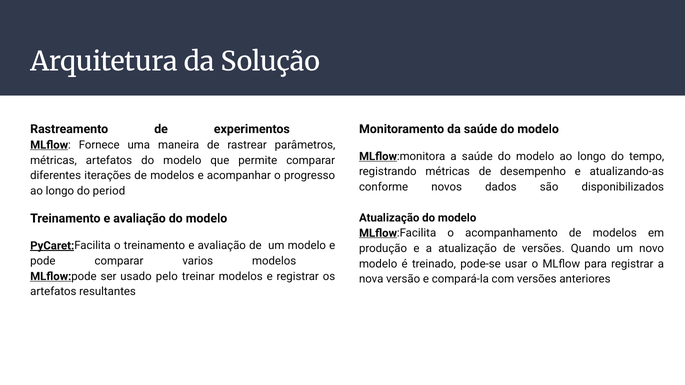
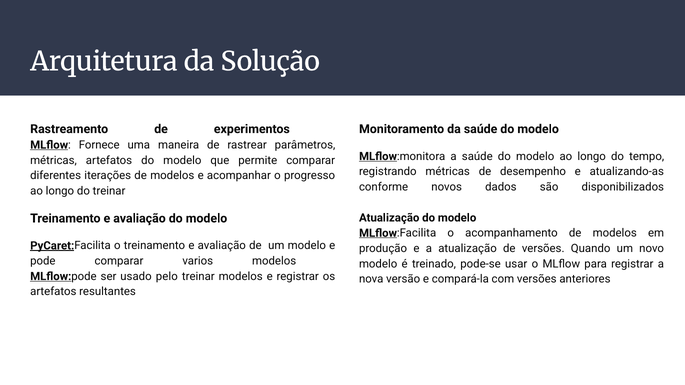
do period: period -> treinar (109, 191)
